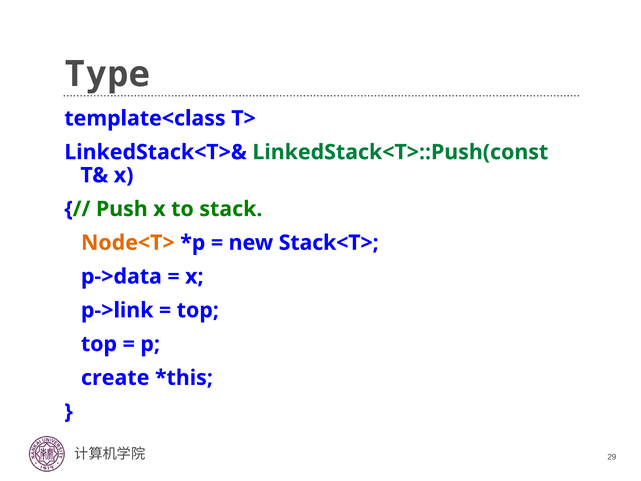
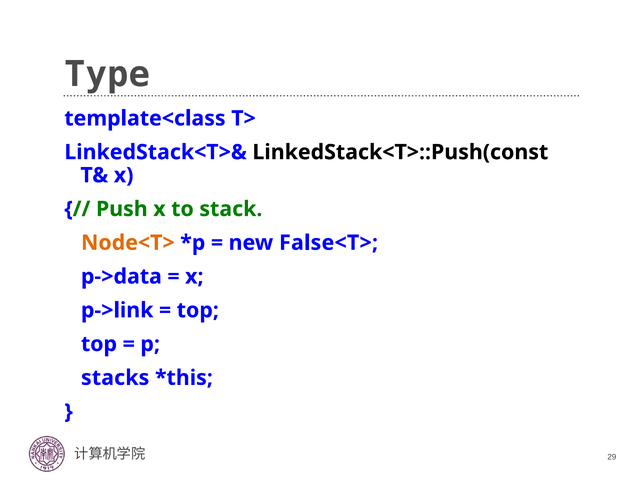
LinkedStack<T>::Push(const colour: green -> black (400, 152)
Stack<T>: Stack<T> -> False<T> (329, 243)
create: create -> stacks (115, 378)
